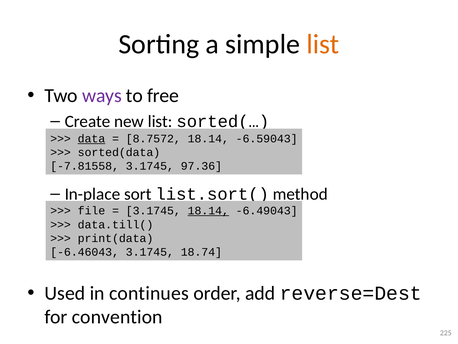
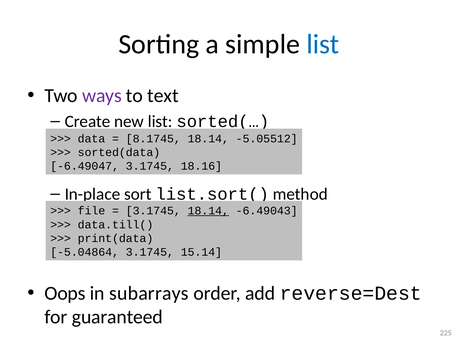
list colour: orange -> blue (323, 44)
free: free -> text (163, 96)
data underline: present -> none (91, 138)
8.7572: 8.7572 -> 8.1745 (153, 138)
-6.59043: -6.59043 -> -5.05512 (267, 138)
-7.81558: -7.81558 -> -6.49047 (85, 166)
97.36: 97.36 -> 18.16 (201, 166)
-6.46043: -6.46043 -> -5.04864 (85, 252)
18.74: 18.74 -> 15.14 (201, 252)
Used: Used -> Oops (65, 293)
continues: continues -> subarrays (149, 293)
convention: convention -> guaranteed (117, 316)
